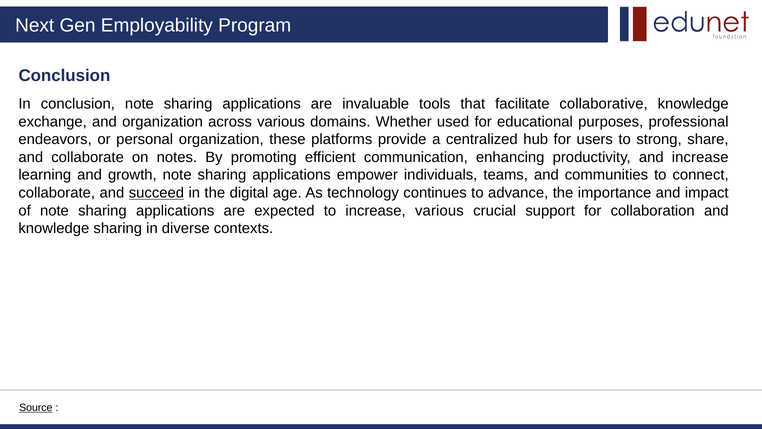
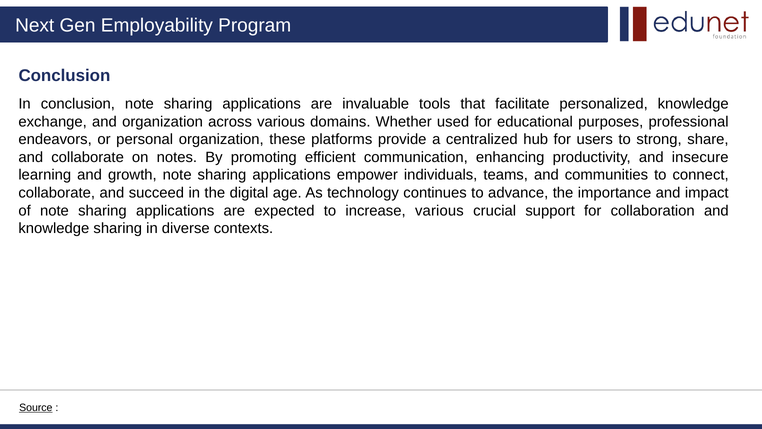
collaborative: collaborative -> personalized (604, 104)
and increase: increase -> insecure (700, 157)
succeed underline: present -> none (156, 193)
